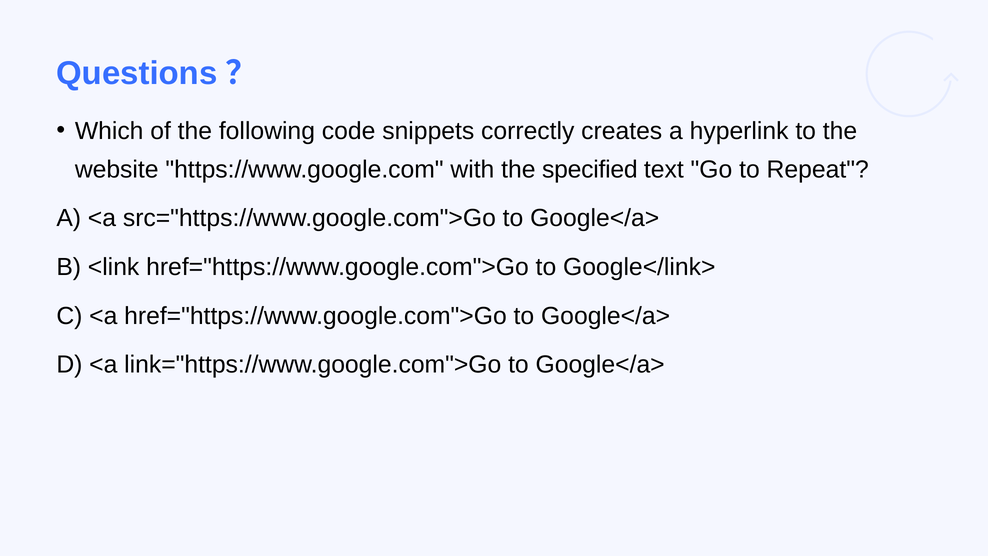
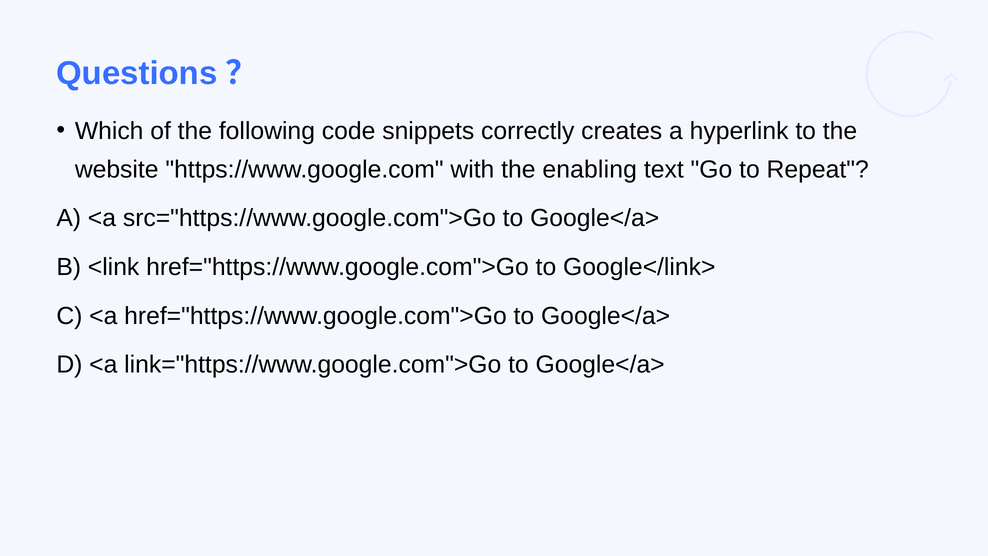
specified: specified -> enabling (590, 169)
